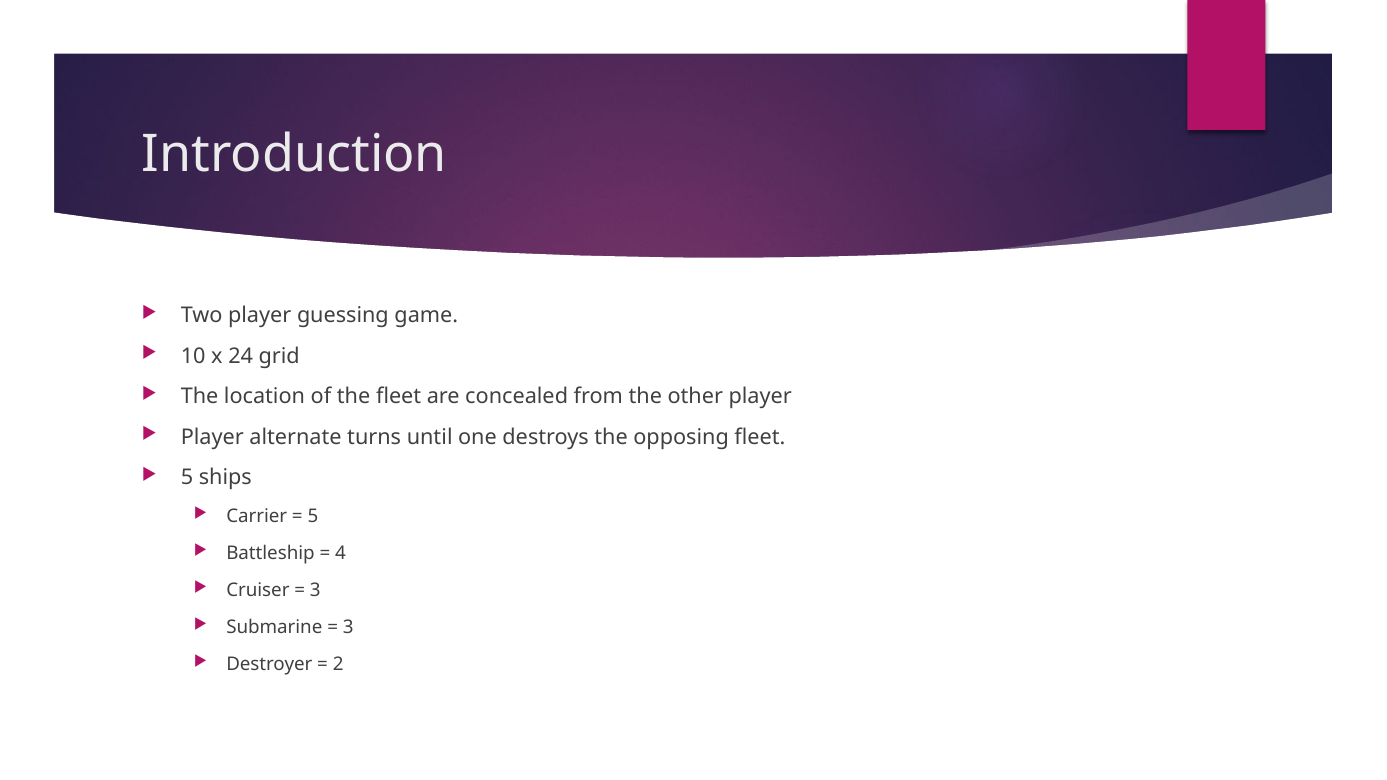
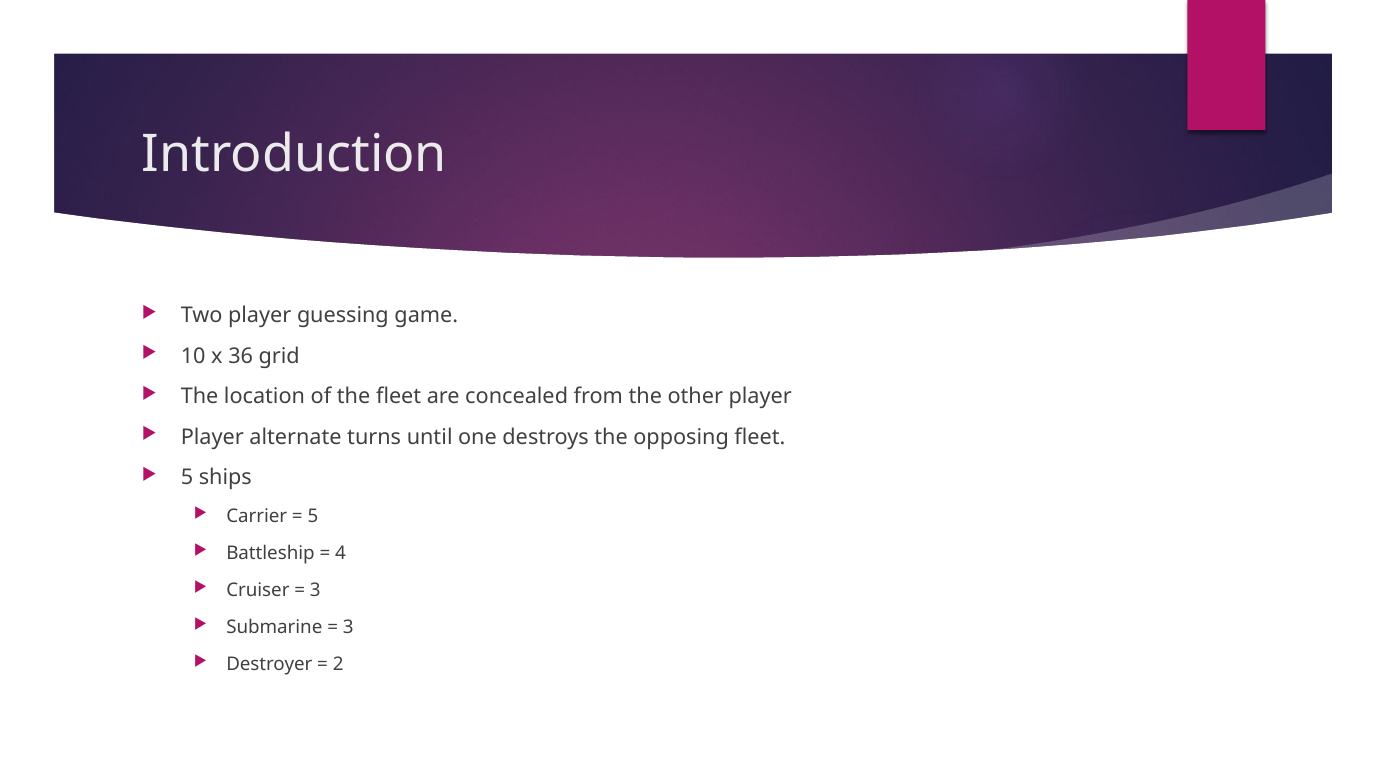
24: 24 -> 36 (241, 356)
